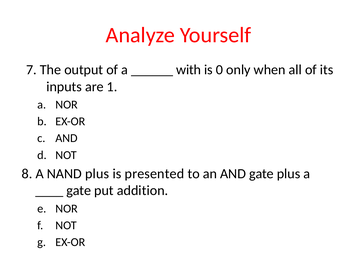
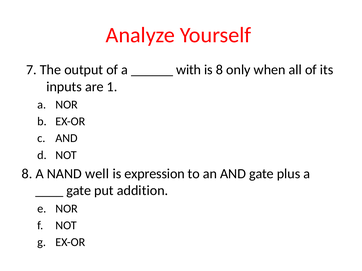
is 0: 0 -> 8 (219, 70)
NAND plus: plus -> well (97, 174)
presented: presented -> expression (155, 174)
